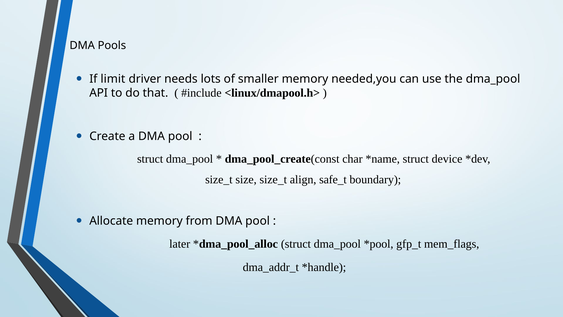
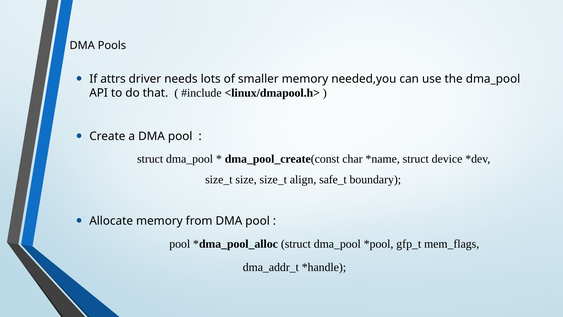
limit: limit -> attrs (113, 79)
later: later -> pool (180, 244)
